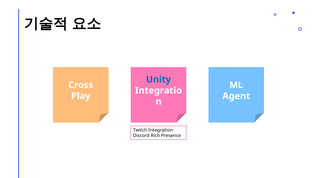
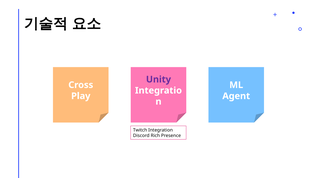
Unity colour: blue -> purple (158, 80)
